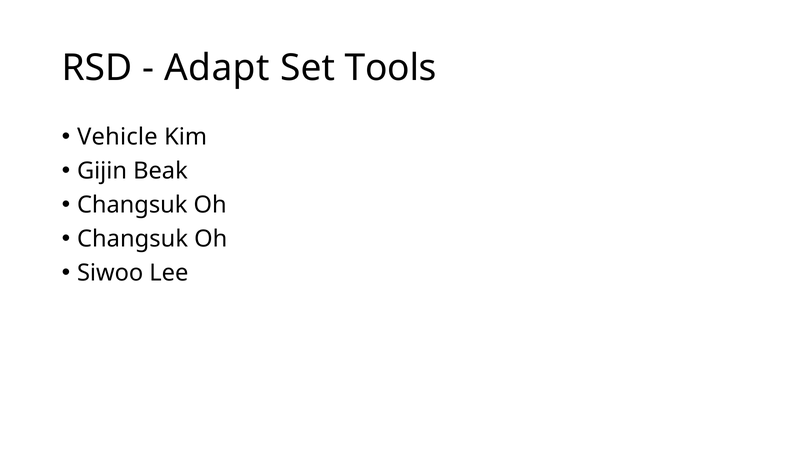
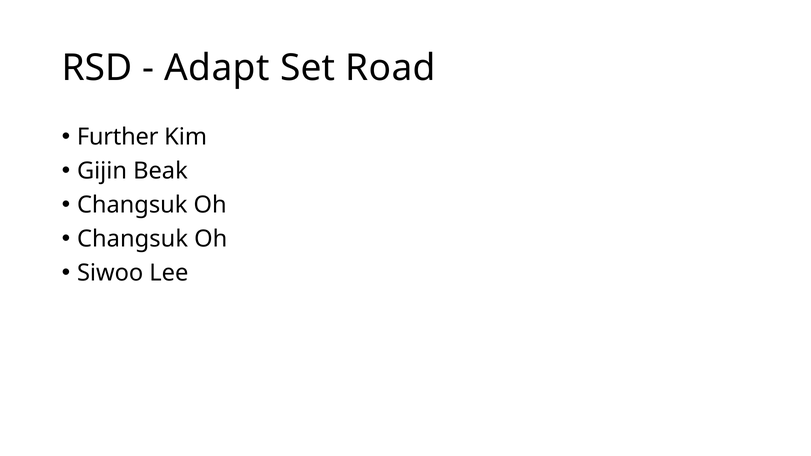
Tools: Tools -> Road (390, 68)
Vehicle: Vehicle -> Further (118, 137)
